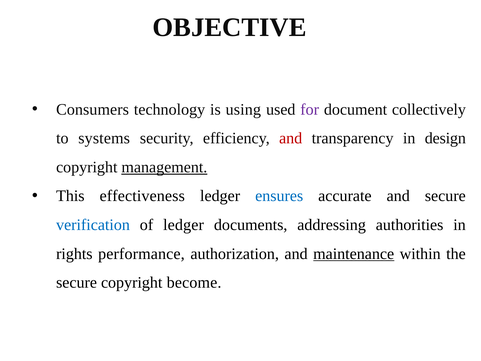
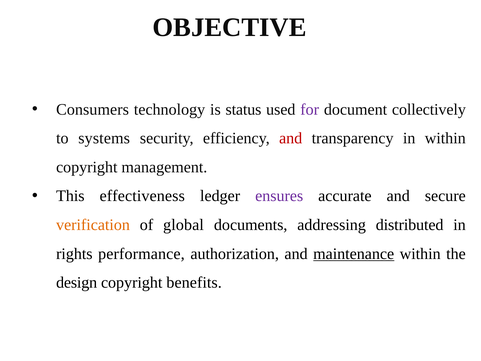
using: using -> status (243, 109)
in design: design -> within (445, 138)
management underline: present -> none (164, 167)
ensures colour: blue -> purple (279, 196)
verification colour: blue -> orange (93, 225)
of ledger: ledger -> global (183, 225)
authorities: authorities -> distributed (410, 225)
secure: secure -> design (77, 282)
become: become -> benefits (194, 282)
